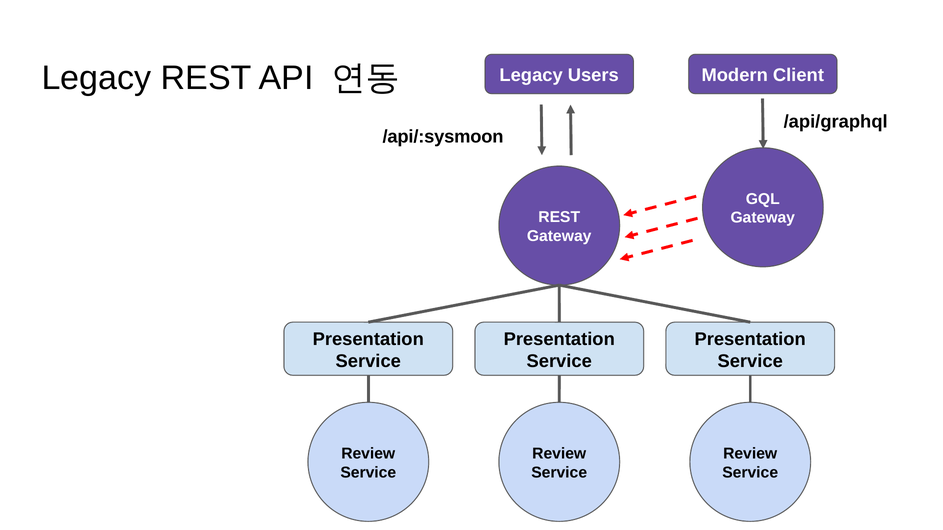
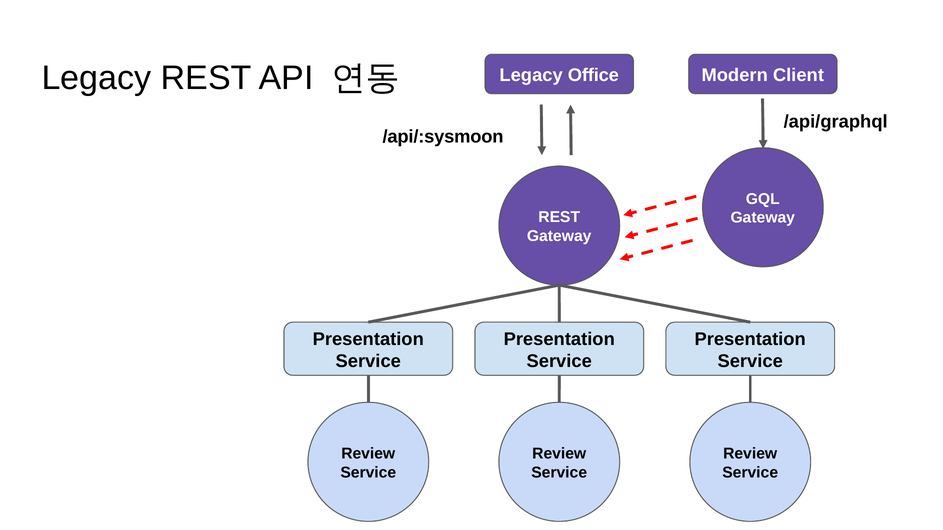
Users: Users -> Office (593, 75)
